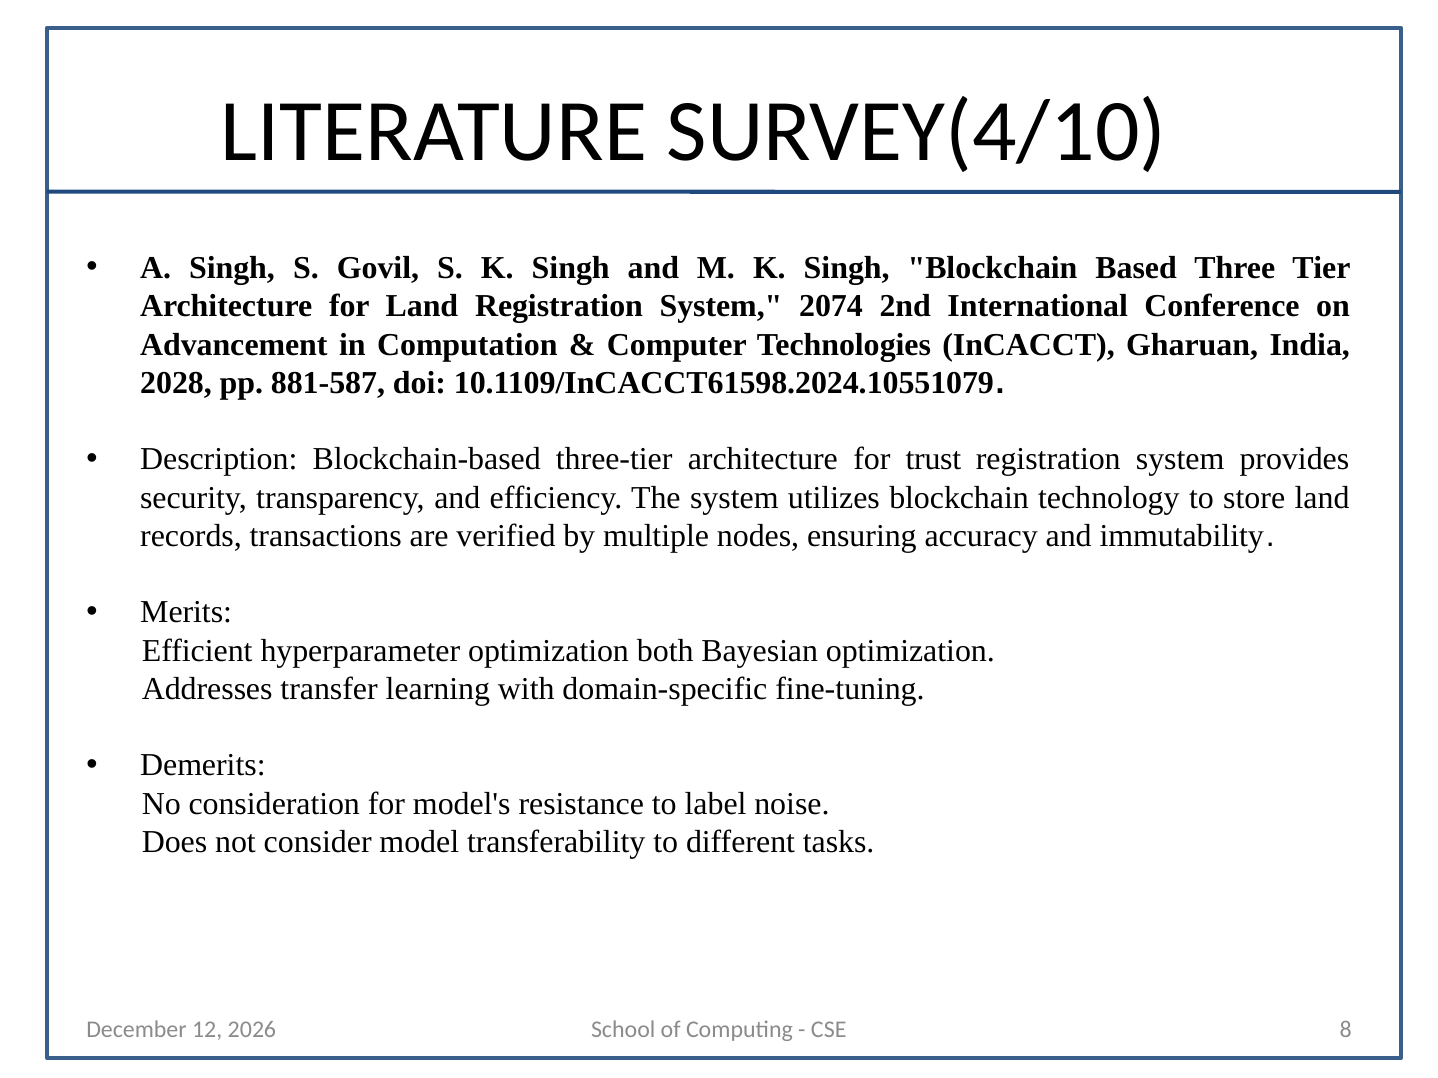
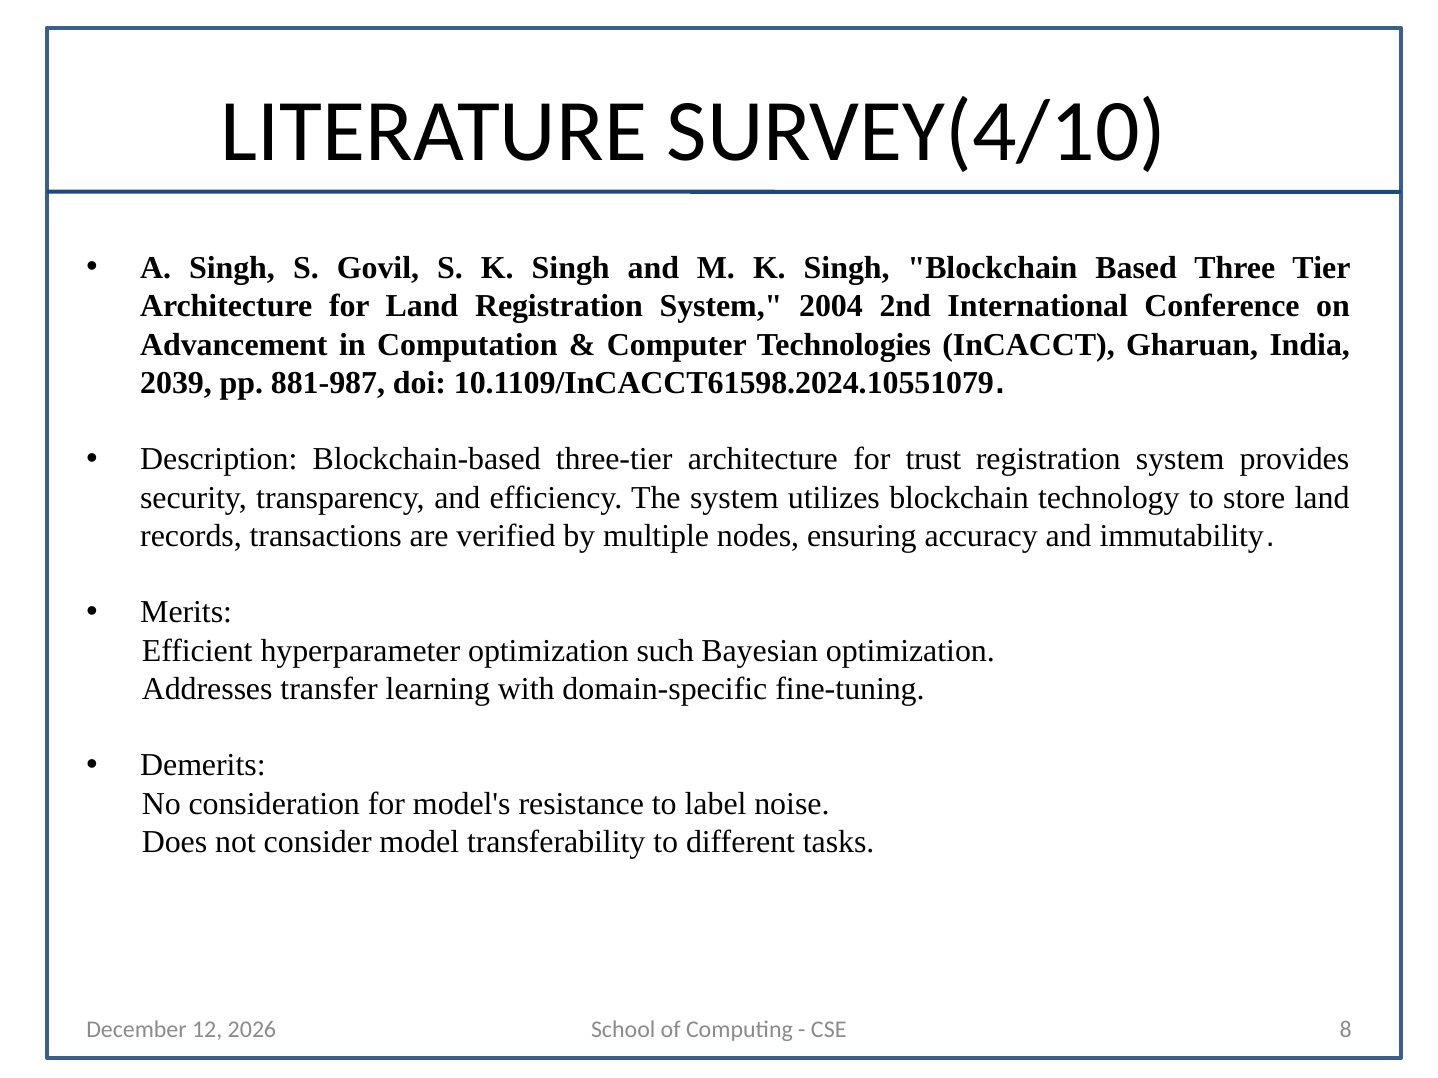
2074: 2074 -> 2004 (831, 306)
2028: 2028 -> 2039 (176, 383)
881-587: 881-587 -> 881-987 (328, 383)
both: both -> such (665, 651)
